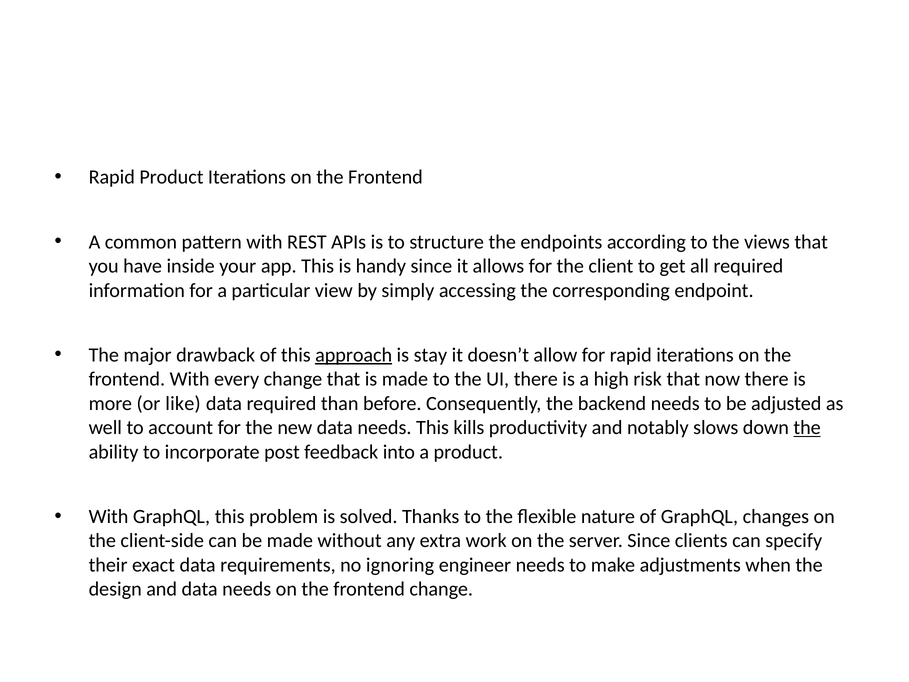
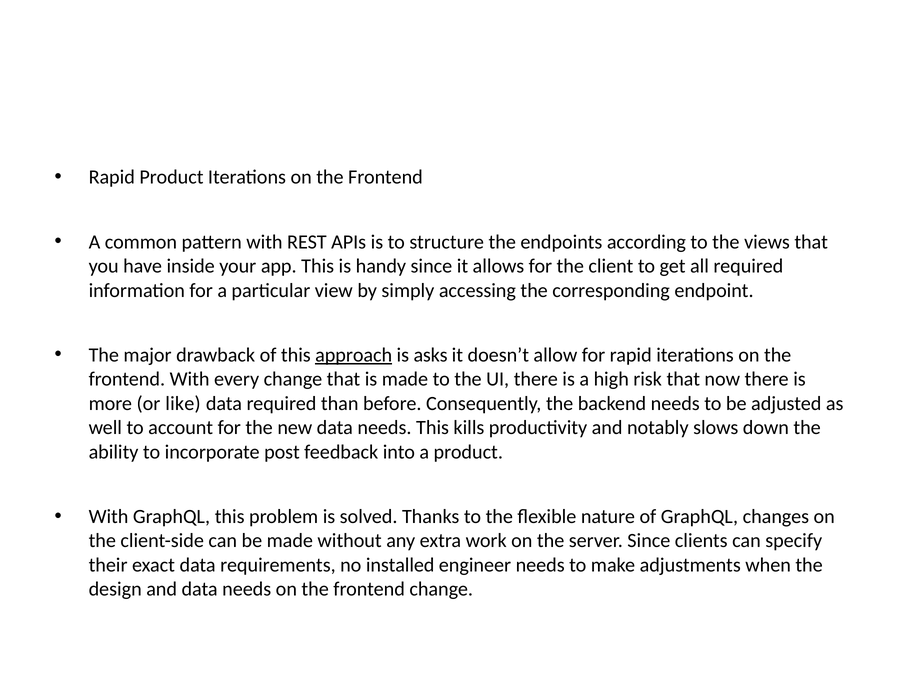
stay: stay -> asks (431, 355)
the underline: present -> none (807, 428)
ignoring: ignoring -> installed (400, 565)
